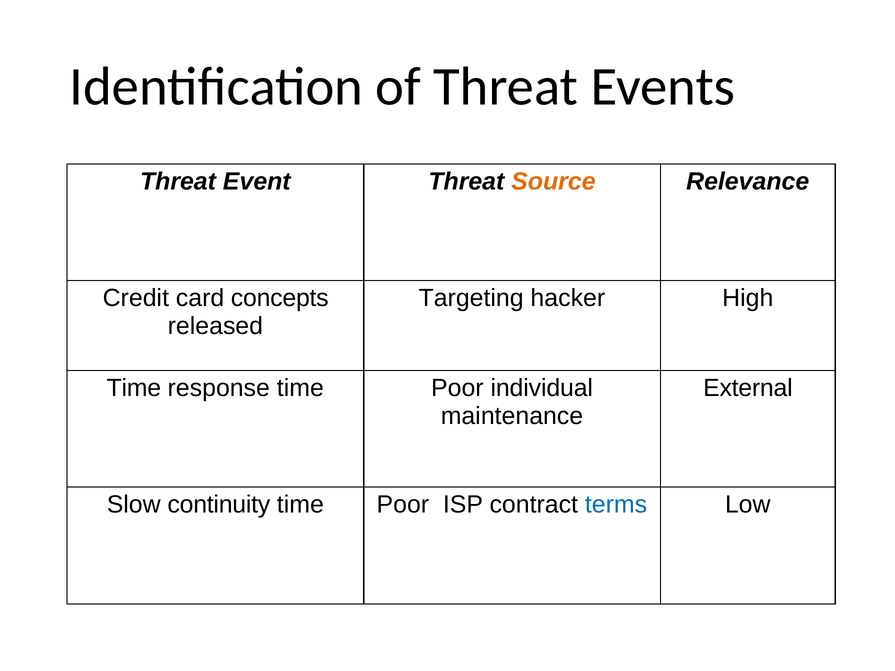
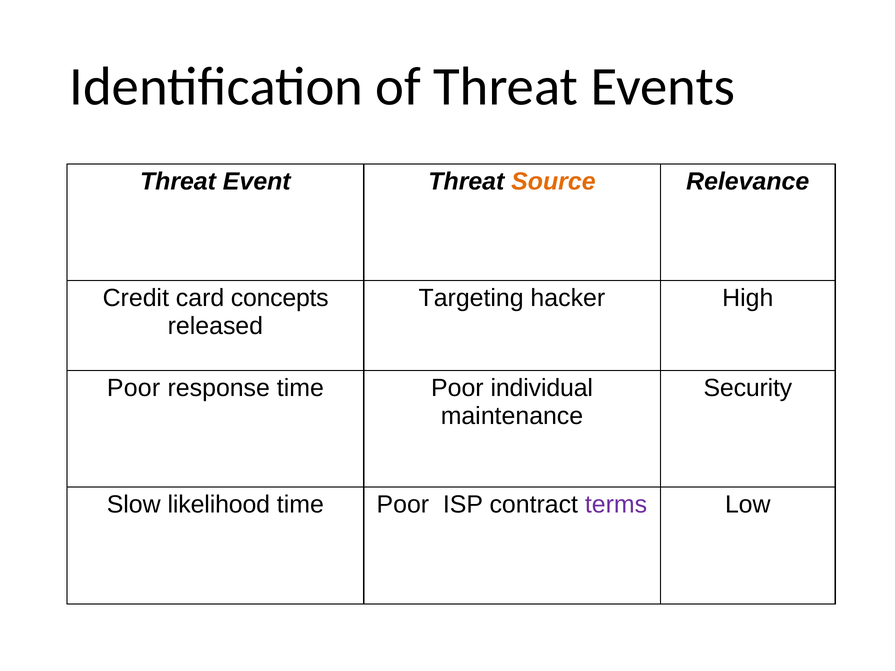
Time: Time -> Poor (134, 388)
External: External -> Security (748, 388)
continuity: continuity -> likelihood (219, 505)
terms colour: blue -> purple (616, 505)
